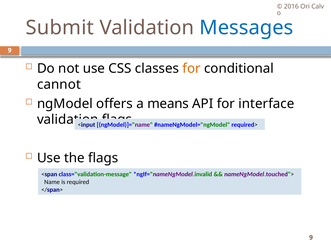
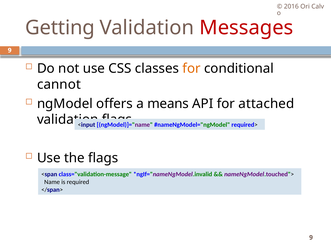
Submit: Submit -> Getting (60, 28)
Messages colour: blue -> red (246, 28)
interface: interface -> attached (266, 104)
